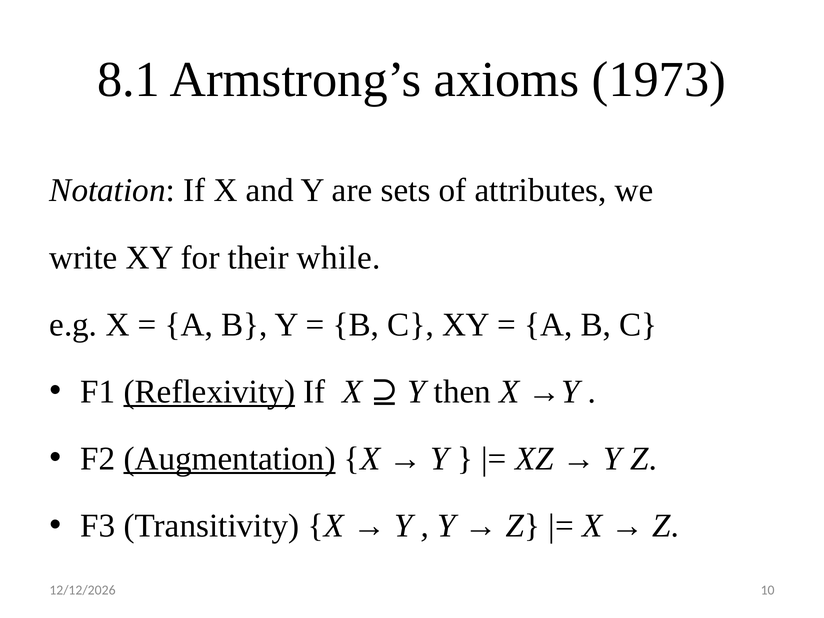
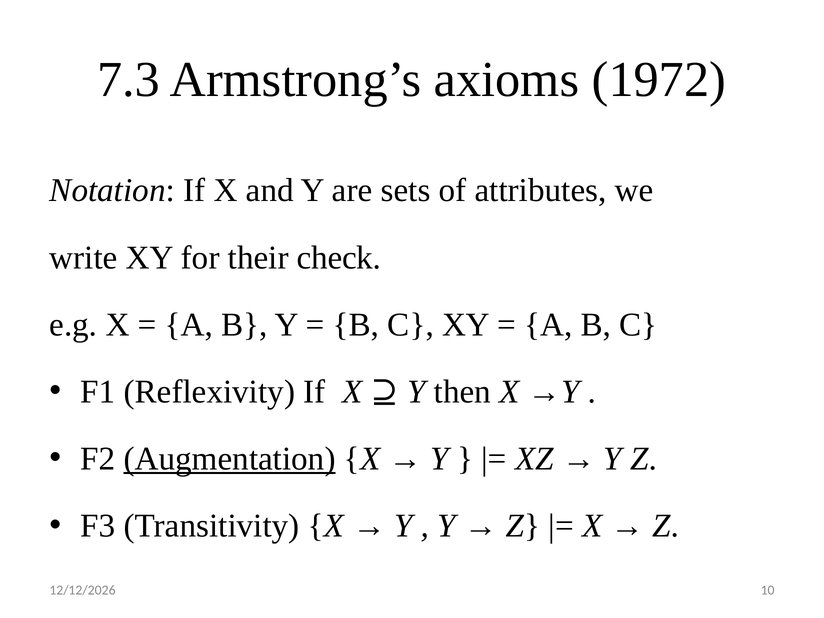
8.1: 8.1 -> 7.3 (128, 80)
1973: 1973 -> 1972 (659, 80)
while: while -> check (339, 258)
Reflexivity underline: present -> none (209, 392)
